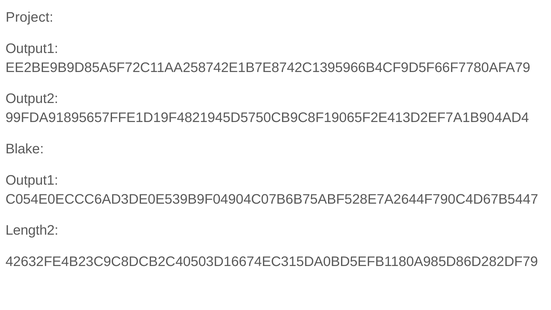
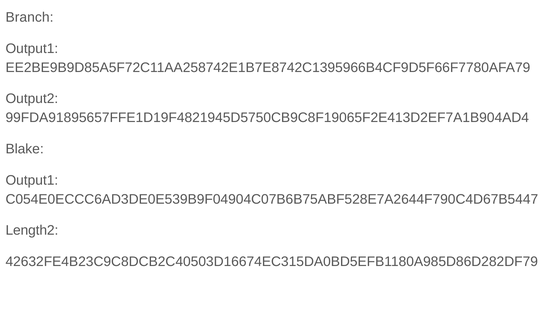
Project: Project -> Branch (30, 17)
